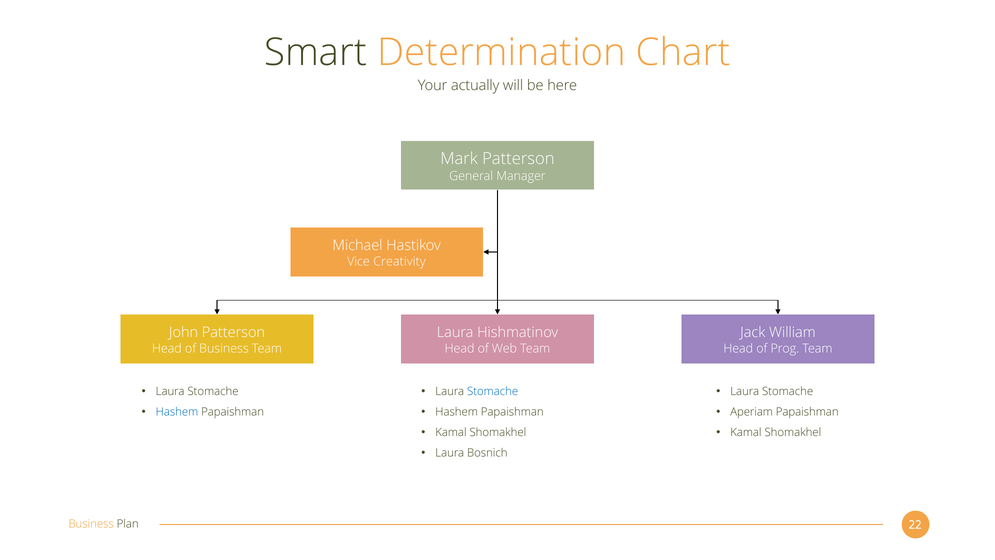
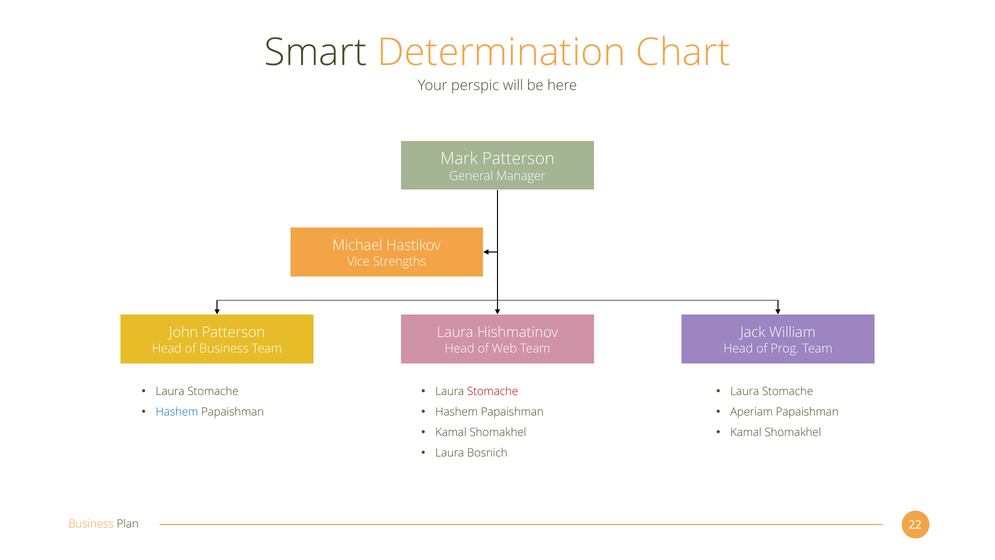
actually: actually -> perspic (475, 85)
Creativity: Creativity -> Strengths (400, 261)
Stomache colour: blue -> red (493, 391)
